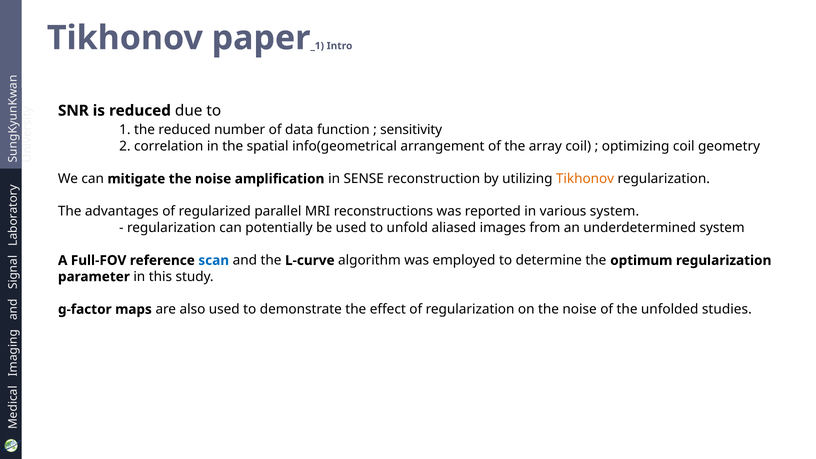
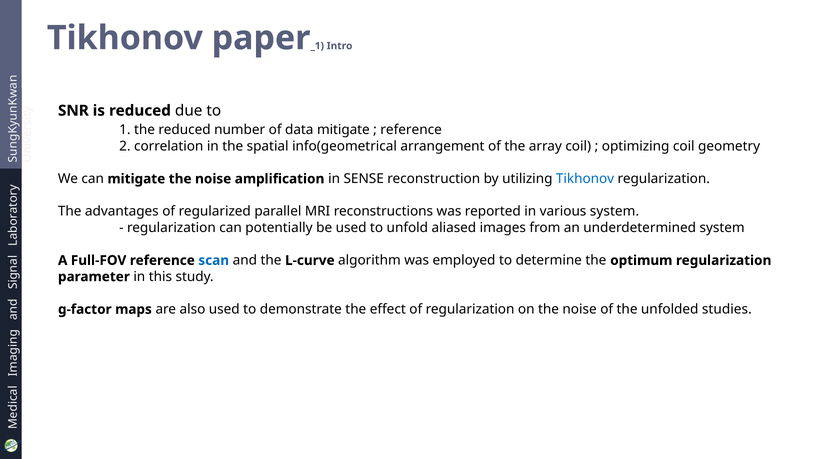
data function: function -> mitigate (343, 130)
sensitivity: sensitivity -> reference (411, 130)
Tikhonov colour: orange -> blue (585, 179)
